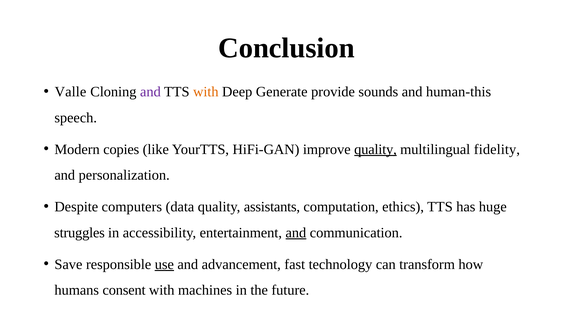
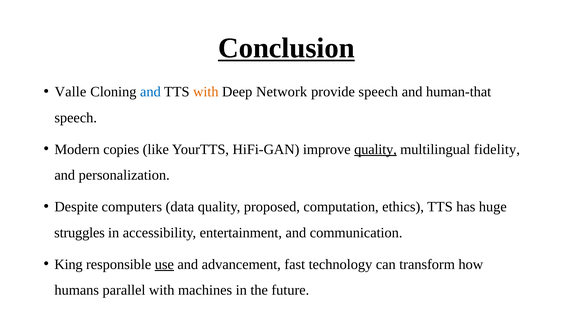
Conclusion underline: none -> present (286, 48)
and colour: purple -> blue (150, 92)
Generate: Generate -> Network (282, 92)
provide sounds: sounds -> speech (378, 92)
human-this: human-this -> human-that (459, 92)
assistants: assistants -> proposed (272, 207)
and underline: present -> none (296, 233)
Save: Save -> King (69, 265)
consent: consent -> parallel (124, 290)
